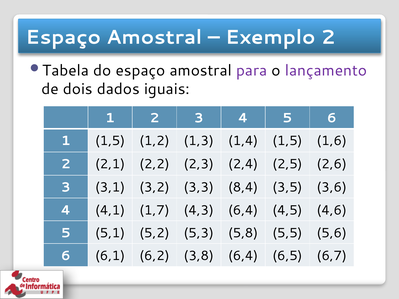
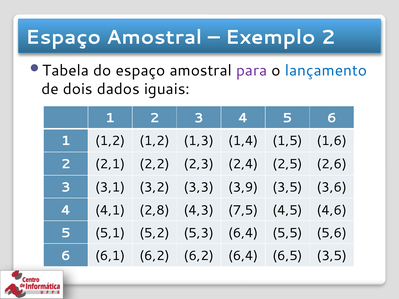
lançamento colour: purple -> blue (326, 70)
1 1,5: 1,5 -> 1,2 (110, 141)
8,4: 8,4 -> 3,9 (243, 188)
1,7: 1,7 -> 2,8 (154, 210)
4,3 6,4: 6,4 -> 7,5 (243, 210)
5,3 5,8: 5,8 -> 6,4 (243, 233)
6,2 3,8: 3,8 -> 6,2 (199, 256)
6,5 6,7: 6,7 -> 3,5 (332, 256)
